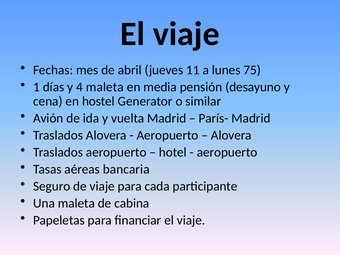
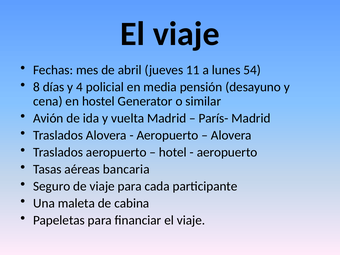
75: 75 -> 54 (252, 70)
1: 1 -> 8 (37, 87)
4 maleta: maleta -> policial (105, 87)
